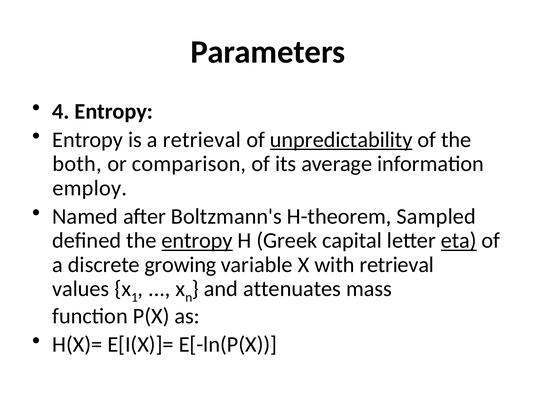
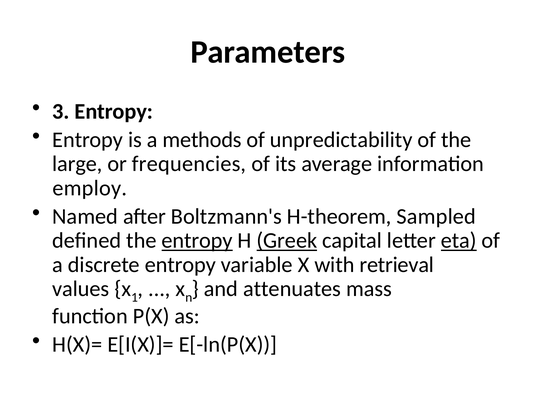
4: 4 -> 3 (61, 111)
a retrieval: retrieval -> methods (202, 140)
unpredictability underline: present -> none (341, 140)
both: both -> large (77, 164)
comparison: comparison -> frequencies (189, 164)
Greek underline: none -> present (287, 241)
discrete growing: growing -> entropy (180, 265)
